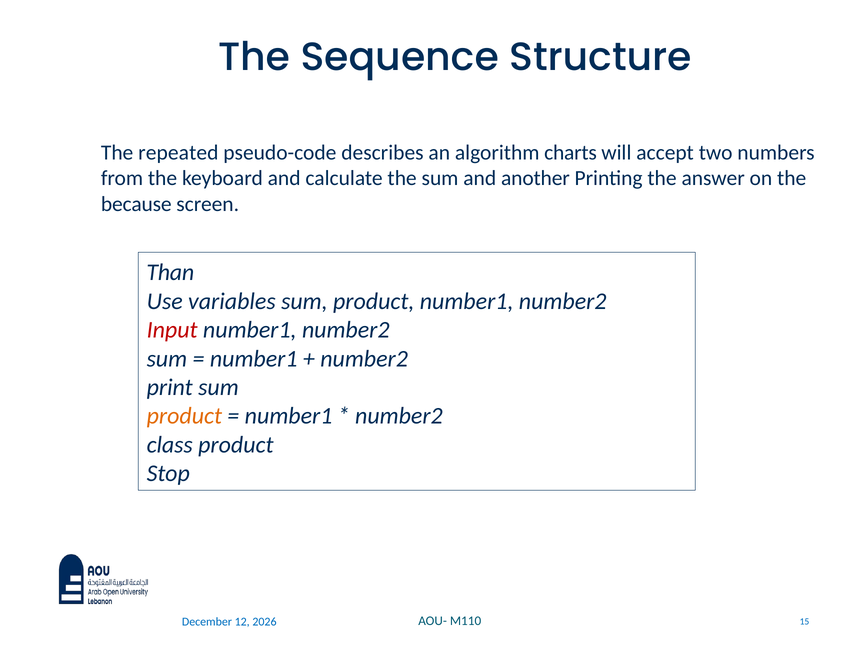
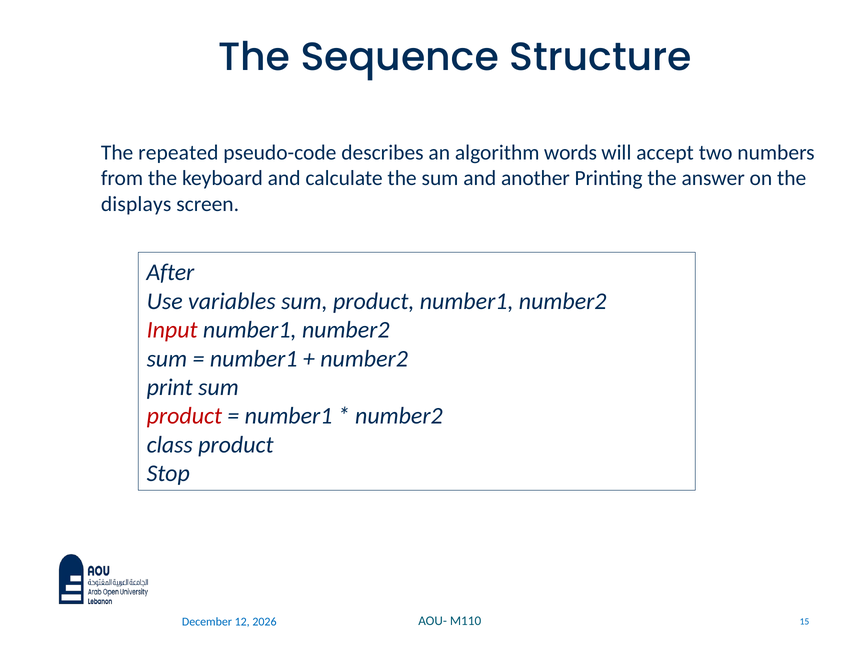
charts: charts -> words (571, 153)
because: because -> displays (136, 204)
Than: Than -> After (170, 273)
product colour: orange -> red (184, 416)
